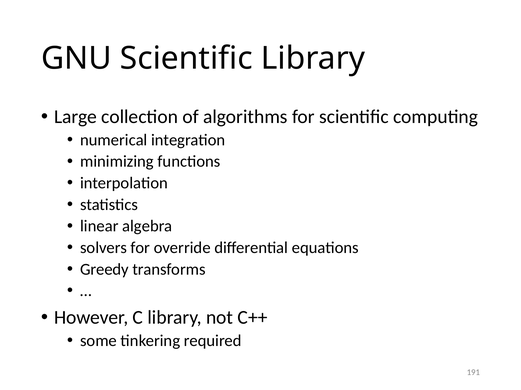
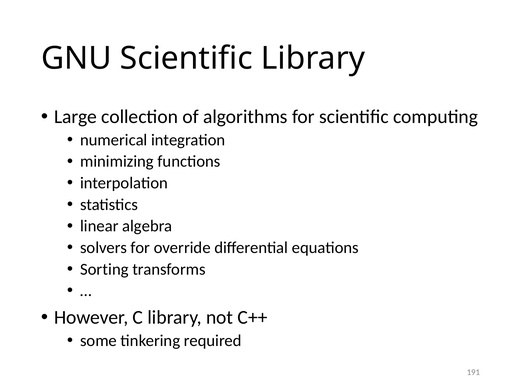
Greedy: Greedy -> Sorting (104, 270)
